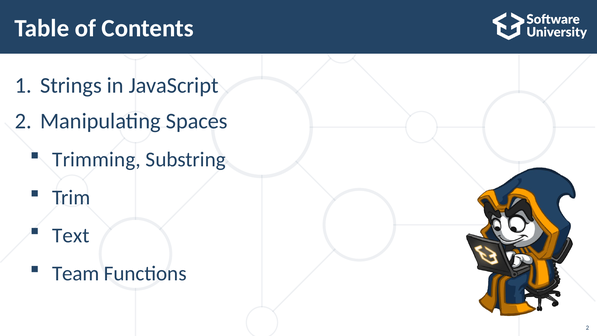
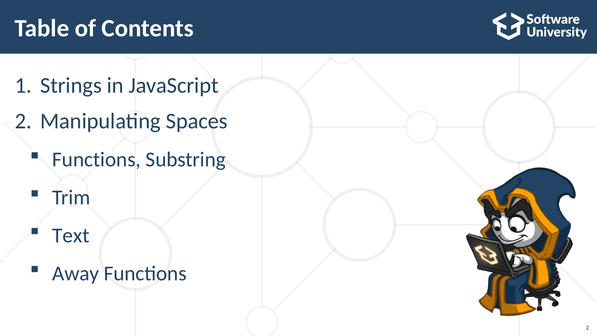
Trimming: Trimming -> Functions (97, 160)
Team: Team -> Away (76, 273)
